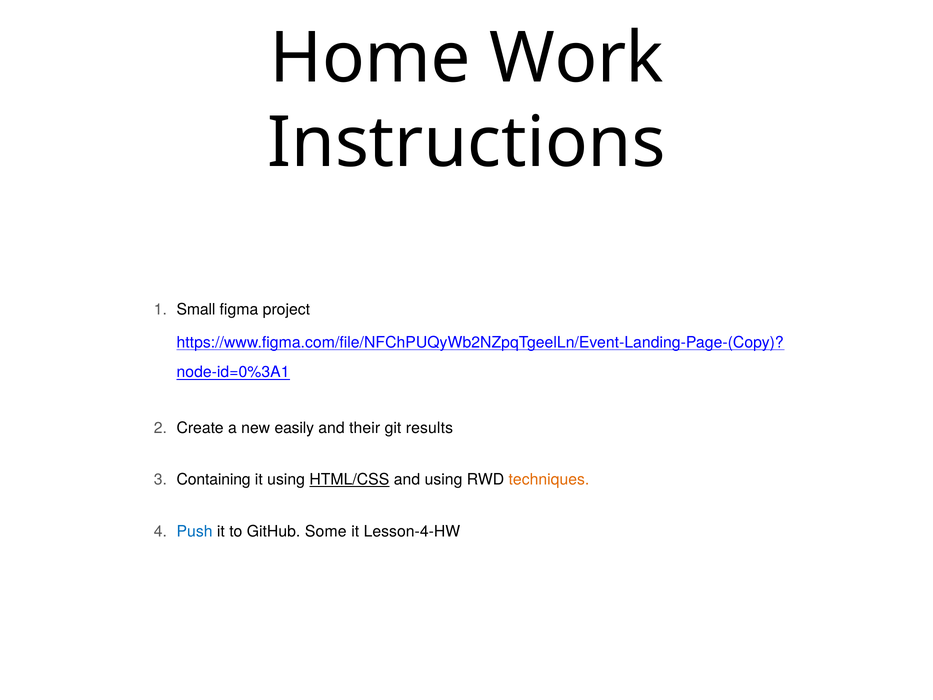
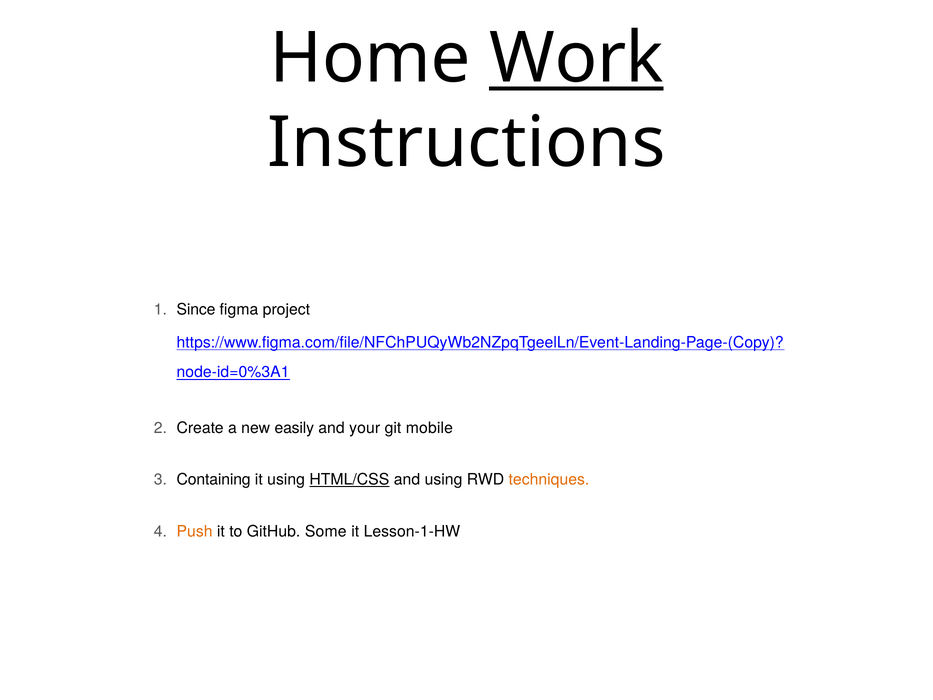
Work underline: none -> present (576, 58)
Small: Small -> Since (196, 310)
their: their -> your (365, 428)
results: results -> mobile (429, 428)
Push colour: blue -> orange (195, 532)
Lesson-4-HW: Lesson-4-HW -> Lesson-1-HW (412, 532)
